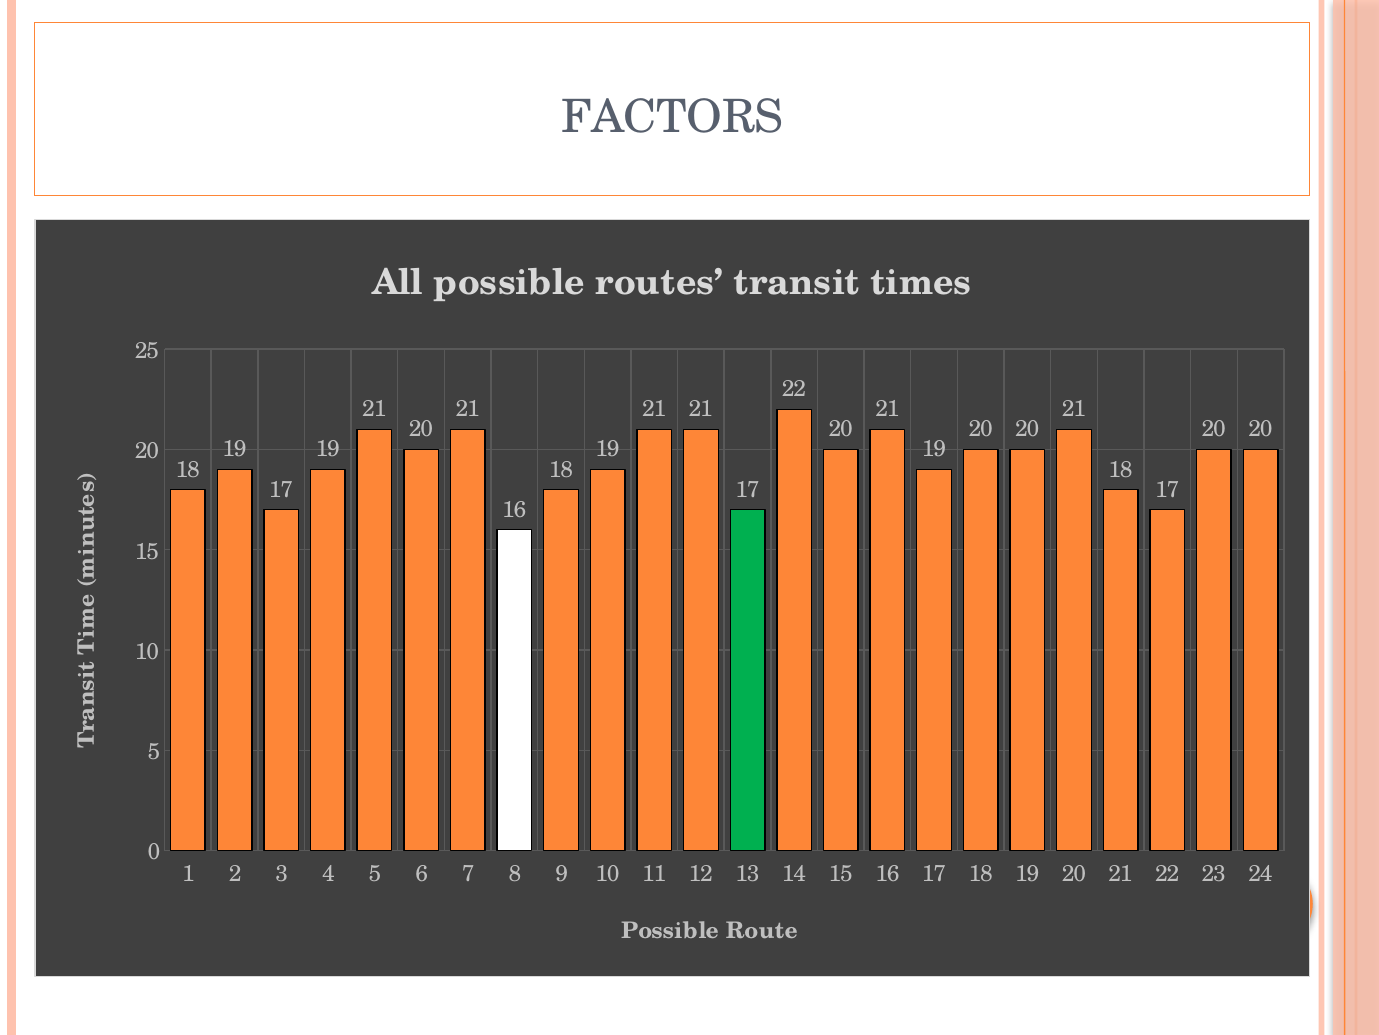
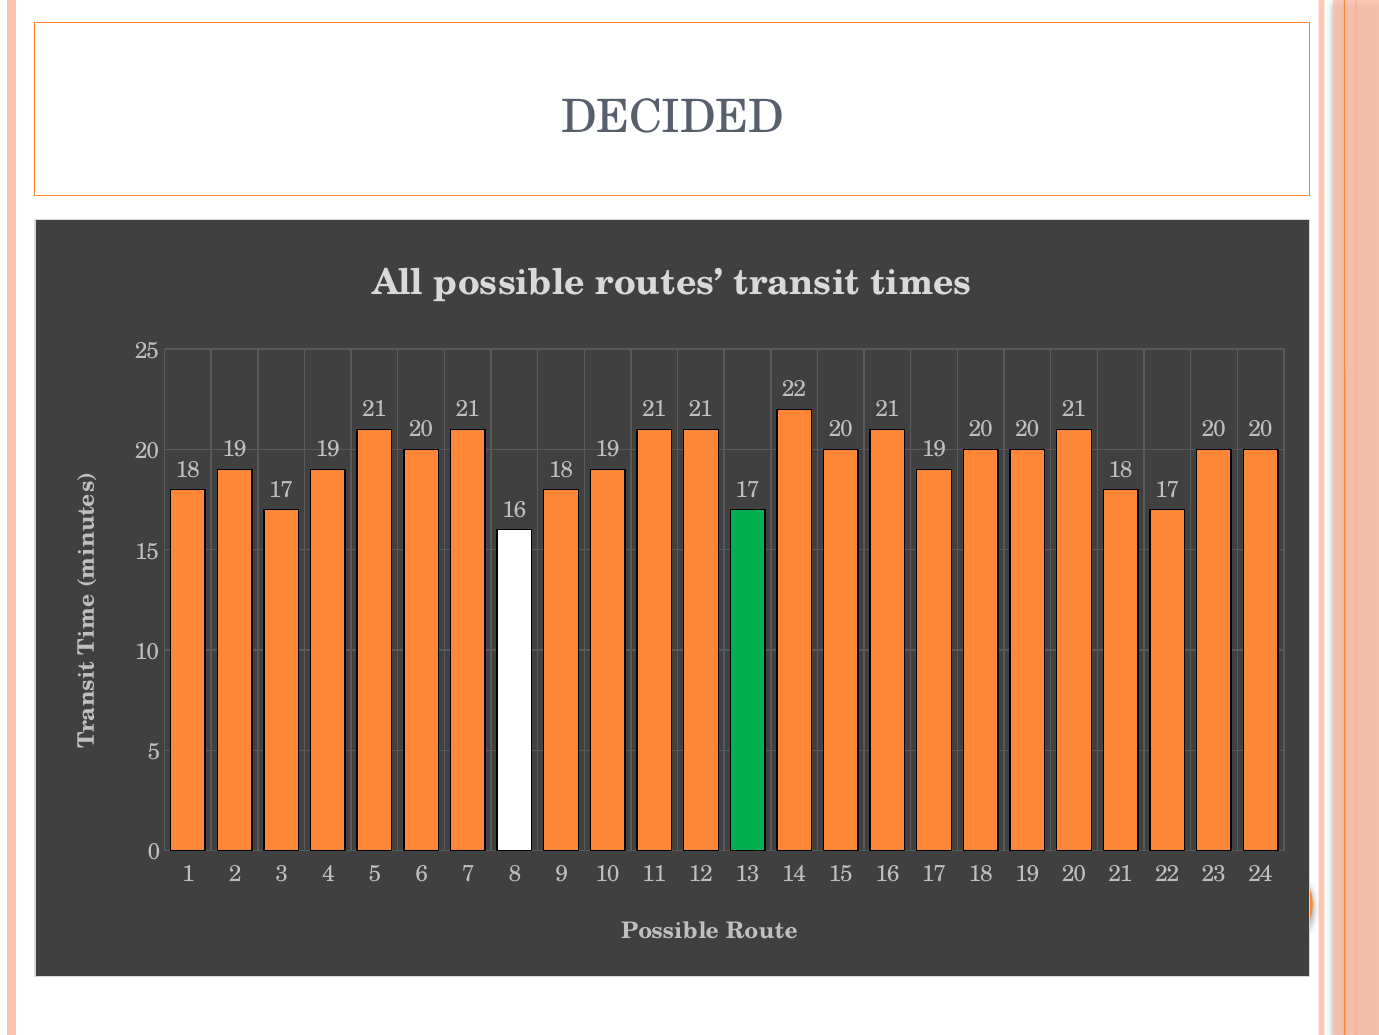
FACTORS: FACTORS -> DECIDED (672, 117)
